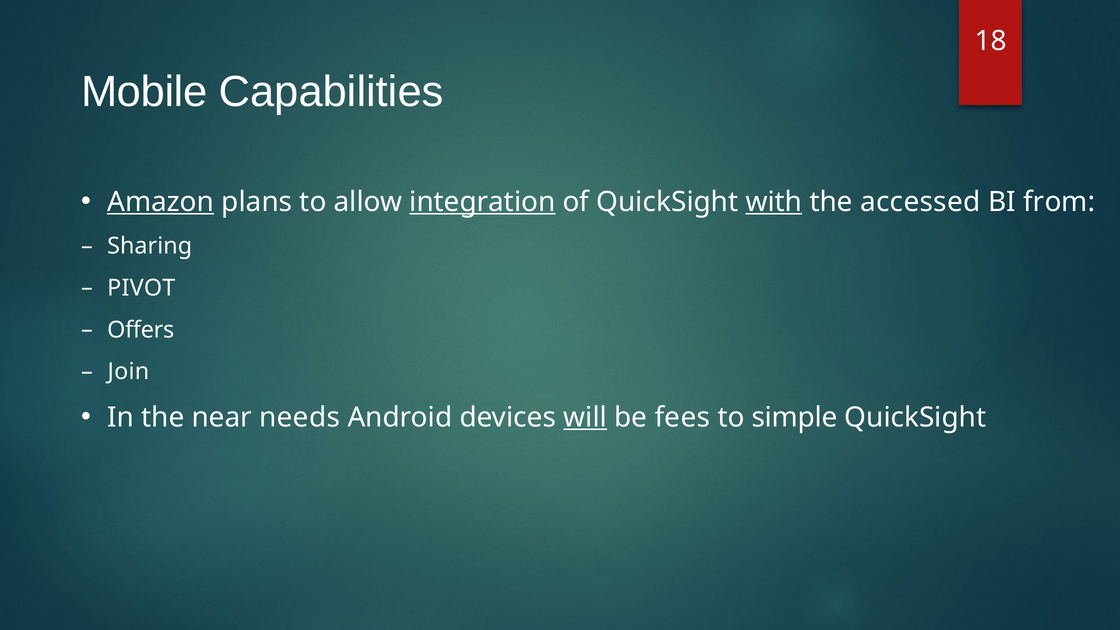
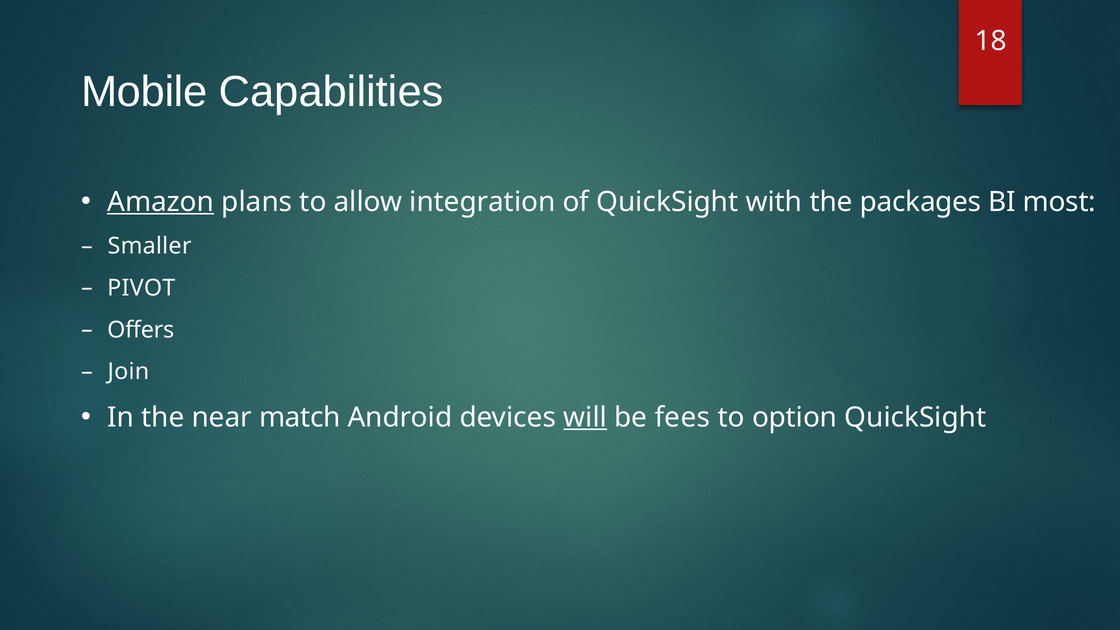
integration underline: present -> none (482, 202)
with underline: present -> none (774, 202)
accessed: accessed -> packages (921, 202)
from: from -> most (1059, 202)
Sharing: Sharing -> Smaller (150, 246)
needs: needs -> match (300, 417)
simple: simple -> option (795, 417)
